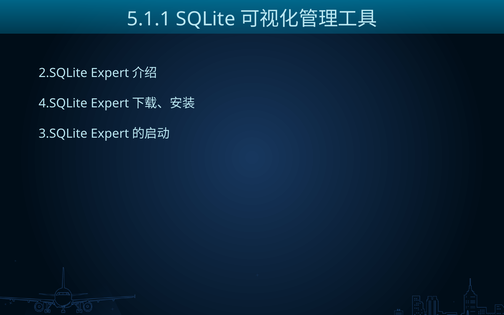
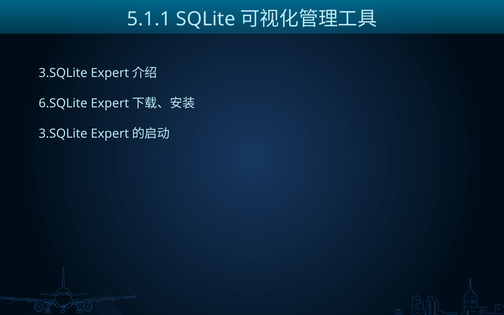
2.SQLite: 2.SQLite -> 3.SQLite (63, 73)
4.SQLite: 4.SQLite -> 6.SQLite (63, 103)
